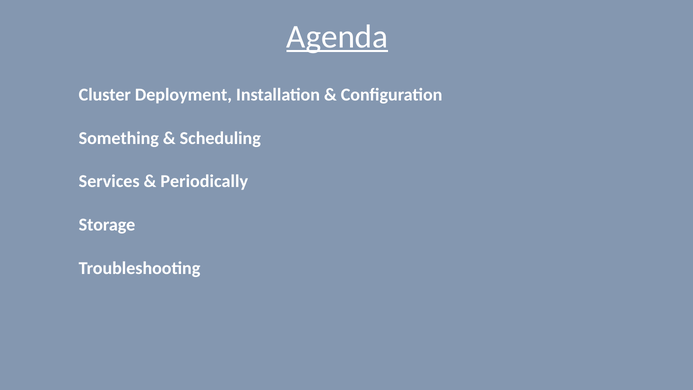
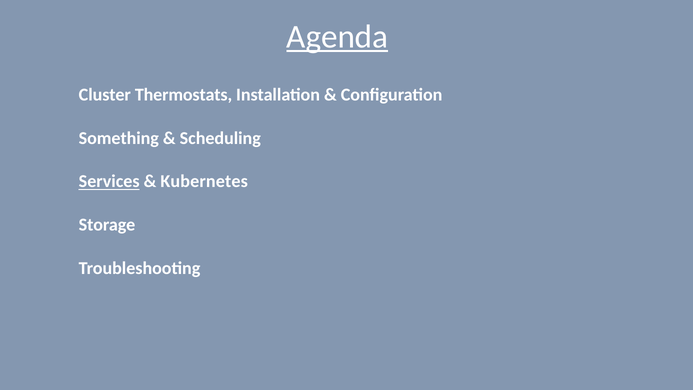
Deployment: Deployment -> Thermostats (184, 95)
Services underline: none -> present (109, 181)
Periodically: Periodically -> Kubernetes (204, 181)
